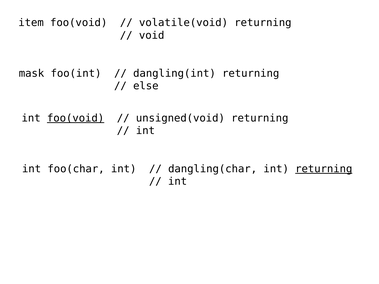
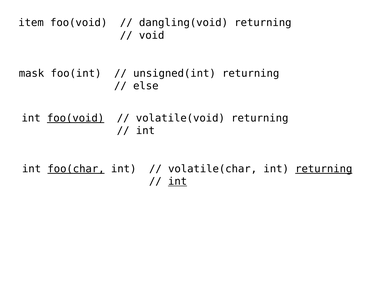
volatile(void: volatile(void -> dangling(void (184, 23)
dangling(int: dangling(int -> unsigned(int (174, 73)
unsigned(void: unsigned(void -> volatile(void (180, 118)
foo(char underline: none -> present (76, 169)
dangling(char: dangling(char -> volatile(char (213, 169)
int underline: none -> present (178, 182)
